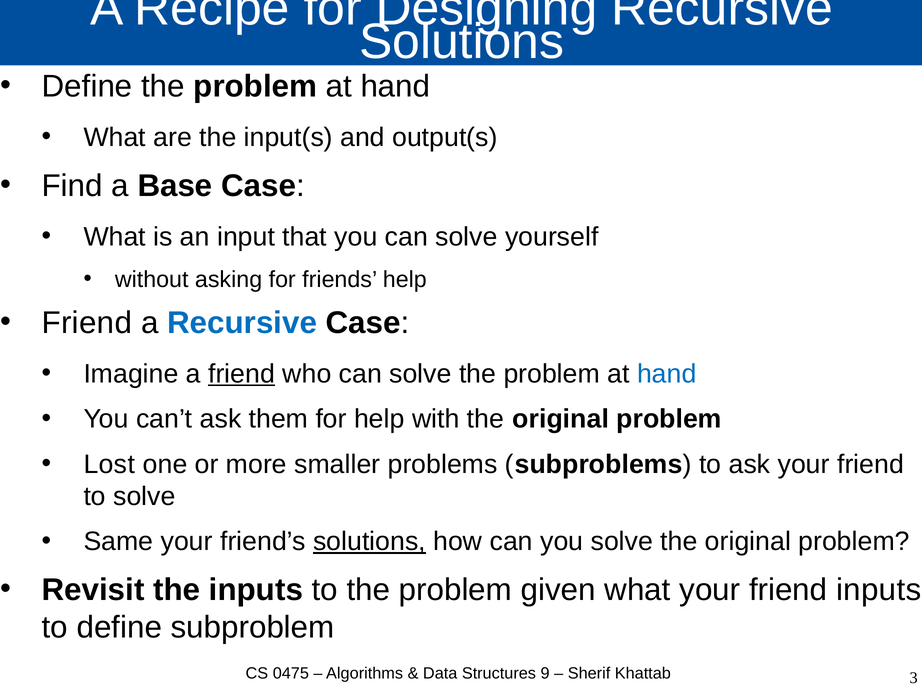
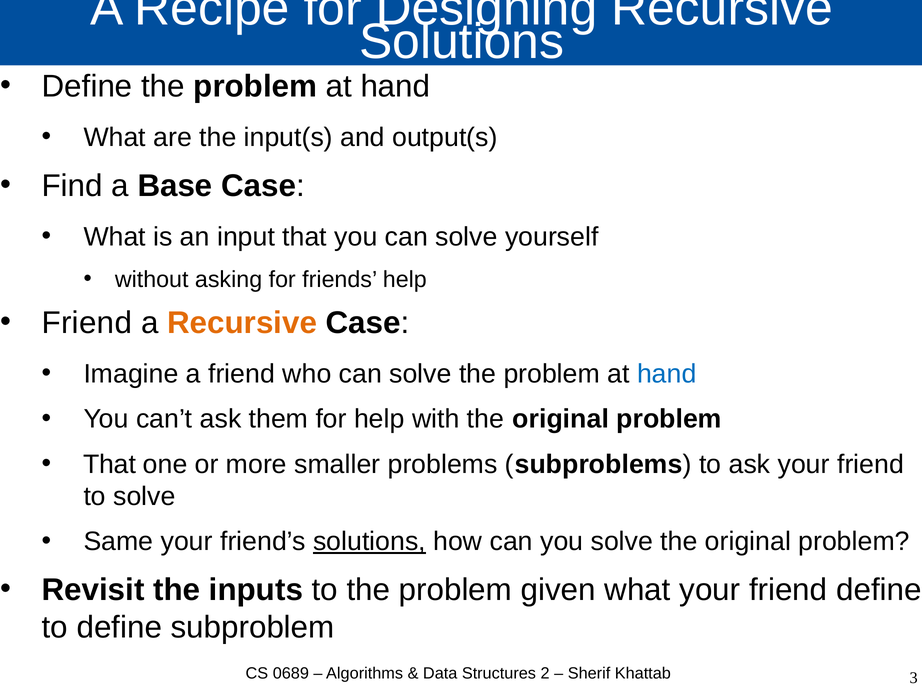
Recursive colour: blue -> orange (242, 323)
friend underline: present -> none (242, 374)
Lost: Lost -> That (110, 465)
friend inputs: inputs -> define (879, 590)
0475: 0475 -> 0689 (291, 674)
9: 9 -> 2 (545, 674)
